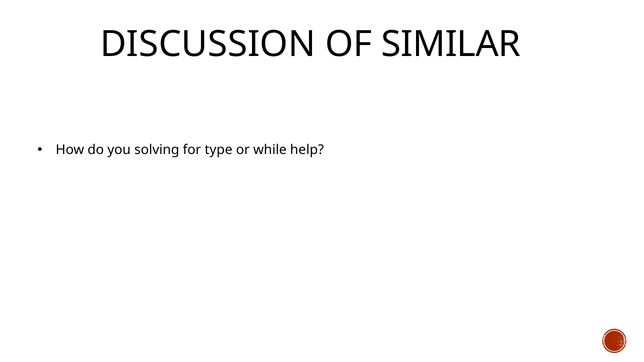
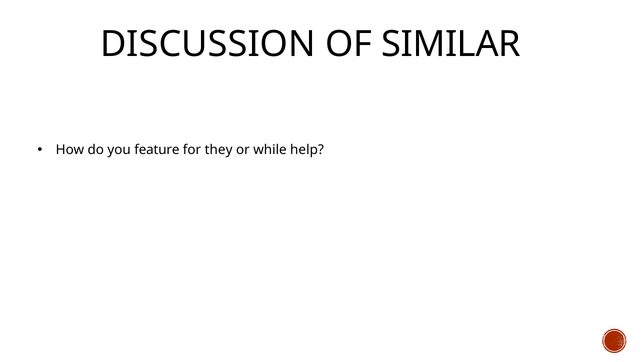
solving: solving -> feature (157, 150)
type: type -> they (219, 150)
